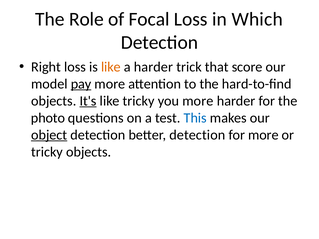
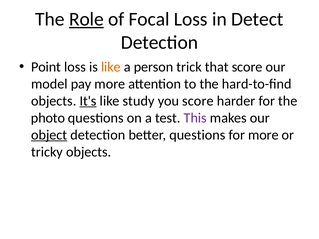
Role underline: none -> present (86, 19)
Which: Which -> Detect (257, 19)
Right: Right -> Point (46, 67)
a harder: harder -> person (154, 67)
pay underline: present -> none (81, 84)
like tricky: tricky -> study (139, 101)
you more: more -> score (198, 101)
This colour: blue -> purple (195, 118)
better detection: detection -> questions (197, 135)
